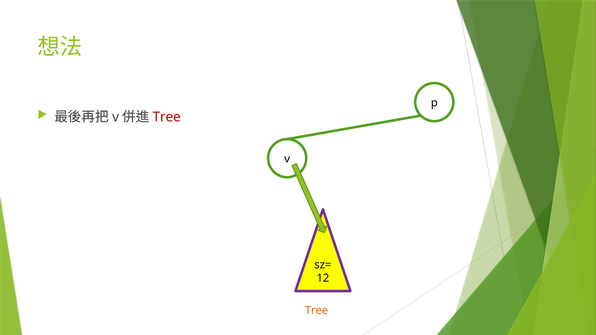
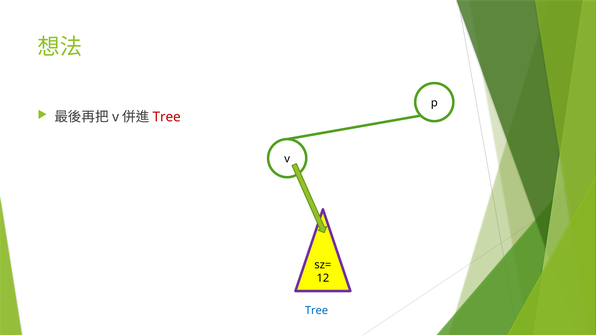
Tree colour: orange -> blue (317, 311)
